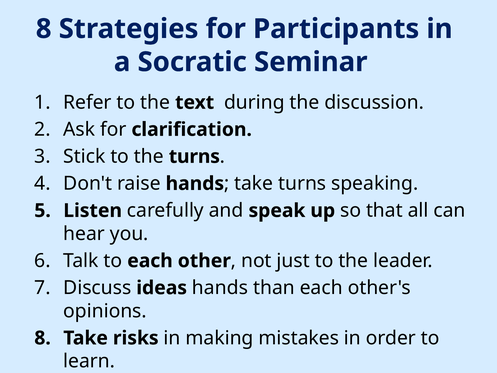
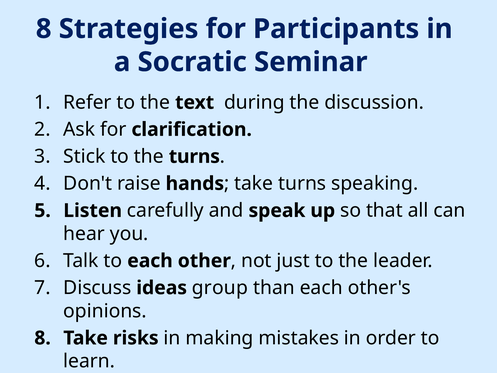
ideas hands: hands -> group (220, 288)
